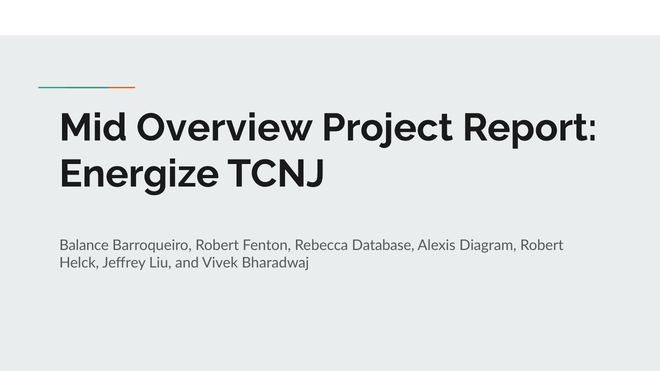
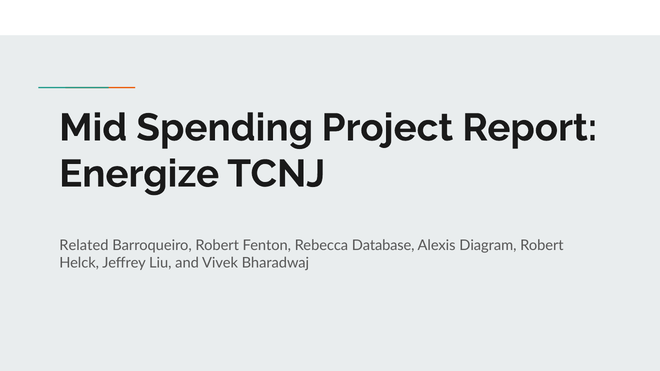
Overview: Overview -> Spending (225, 128)
Balance: Balance -> Related (84, 245)
